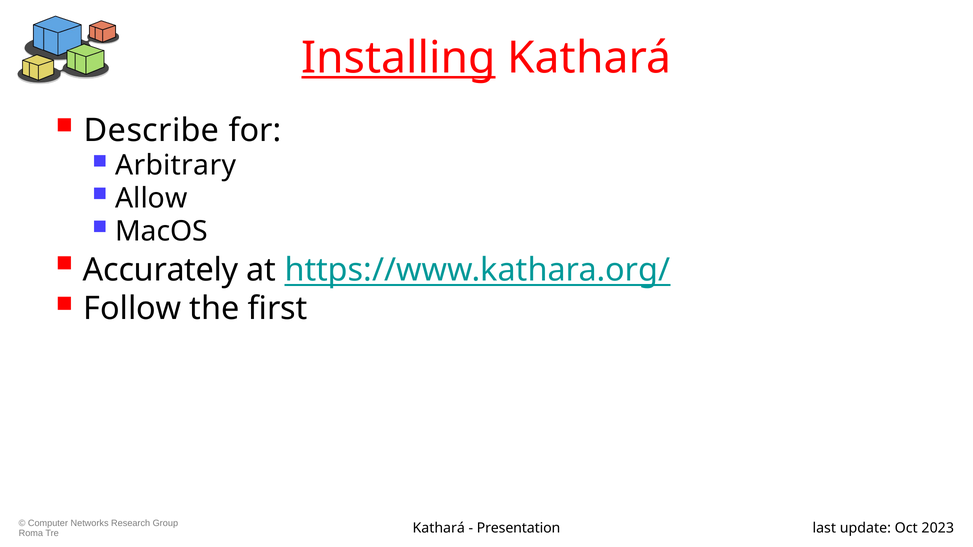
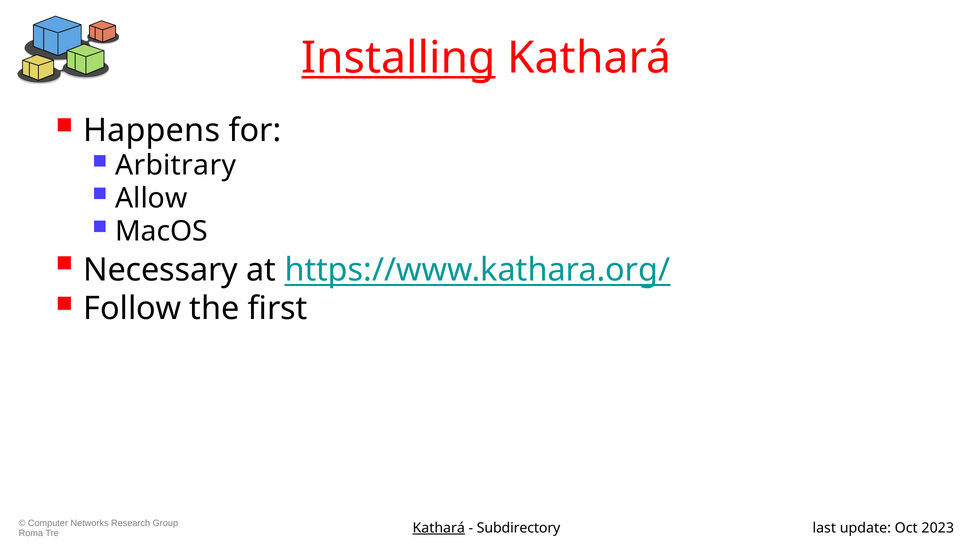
Describe: Describe -> Happens (152, 131)
Accurately: Accurately -> Necessary (161, 270)
Kathará underline: none -> present (439, 528)
Presentation: Presentation -> Subdirectory (519, 528)
